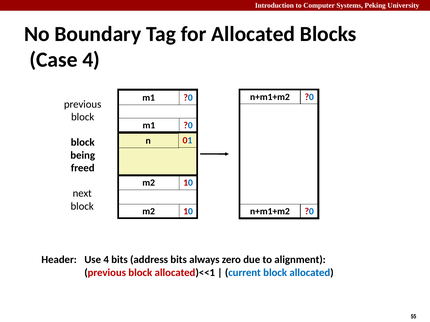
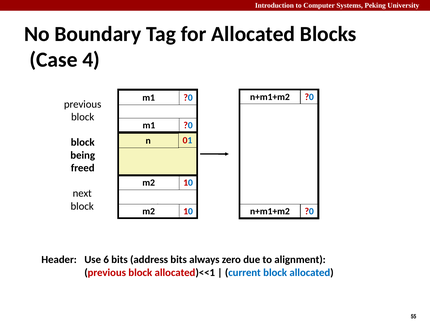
Use 4: 4 -> 6 (106, 260)
